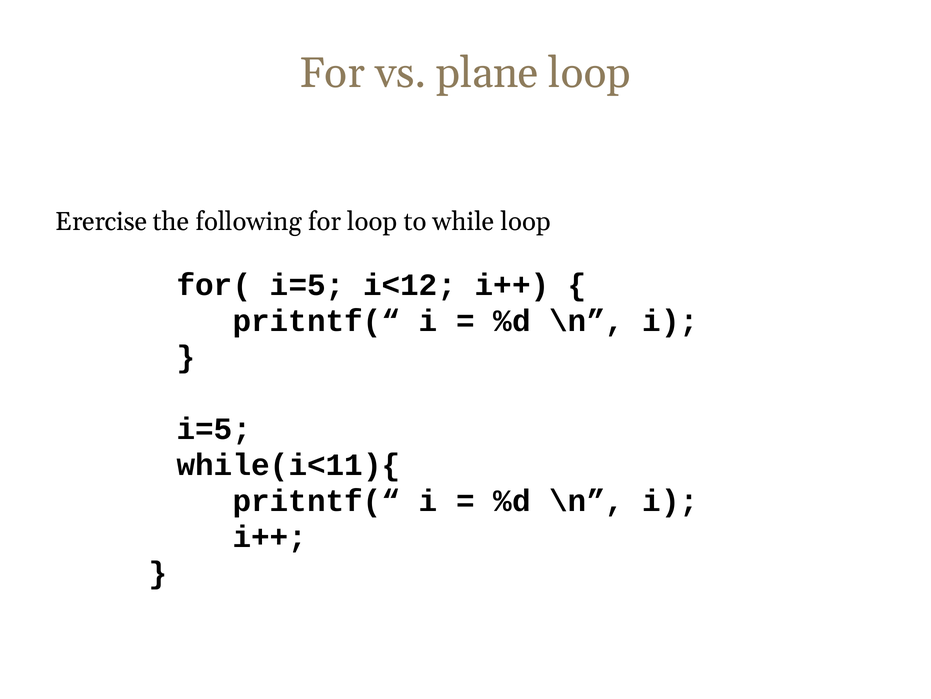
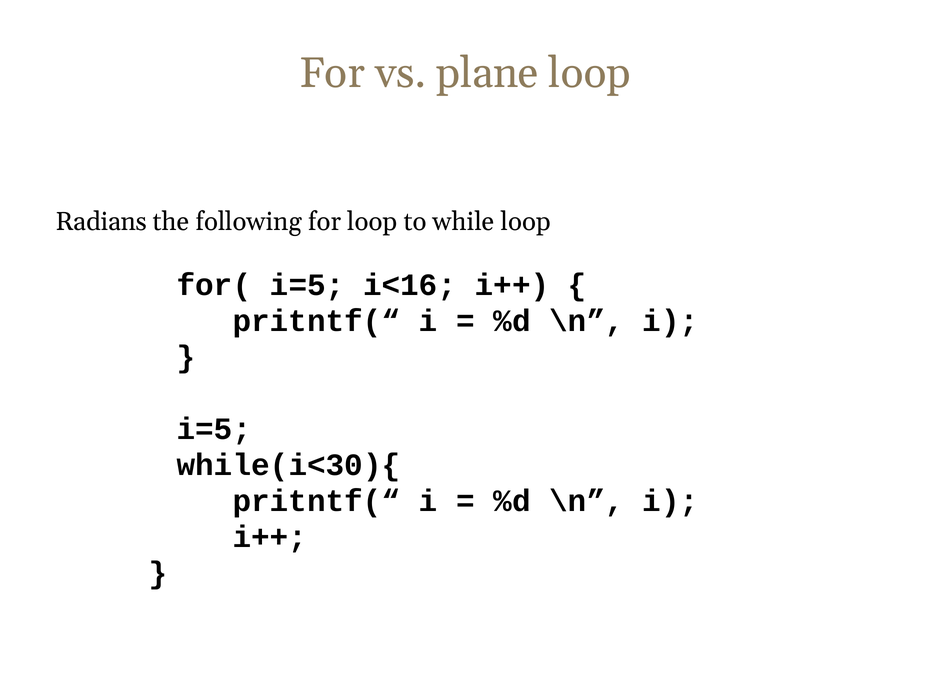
Erercise: Erercise -> Radians (101, 221)
i<12: i<12 -> i<16 (410, 285)
while(i<11){: while(i<11){ -> while(i<30){ (289, 465)
